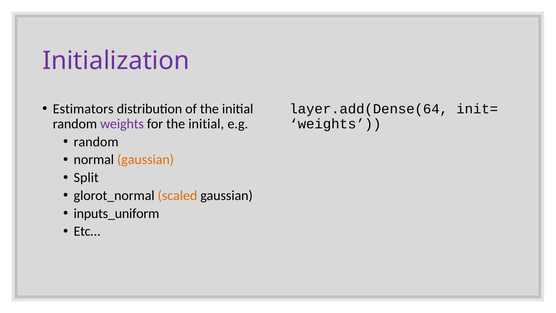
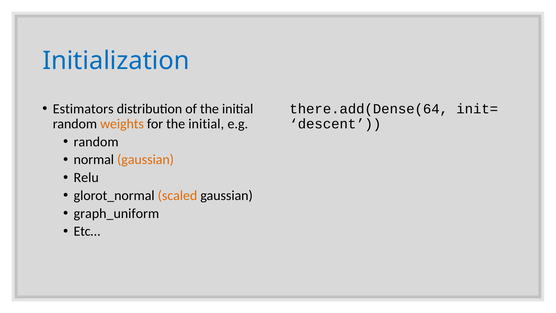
Initialization colour: purple -> blue (116, 61)
layer.add(Dense(64: layer.add(Dense(64 -> there.add(Dense(64 (369, 109)
weights colour: purple -> orange (122, 124)
weights: weights -> descent (335, 124)
Split: Split -> Relu (86, 177)
inputs_uniform: inputs_uniform -> graph_uniform (116, 213)
